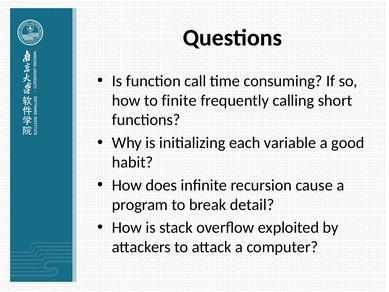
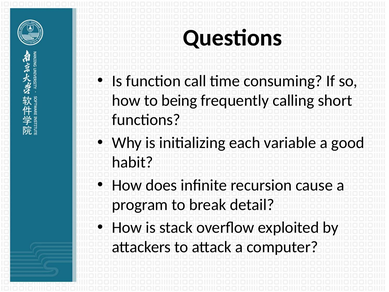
finite: finite -> being (179, 100)
